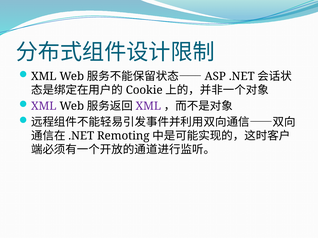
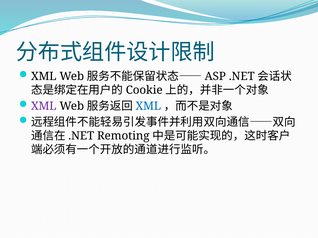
XML colour: purple -> blue (148, 106)
